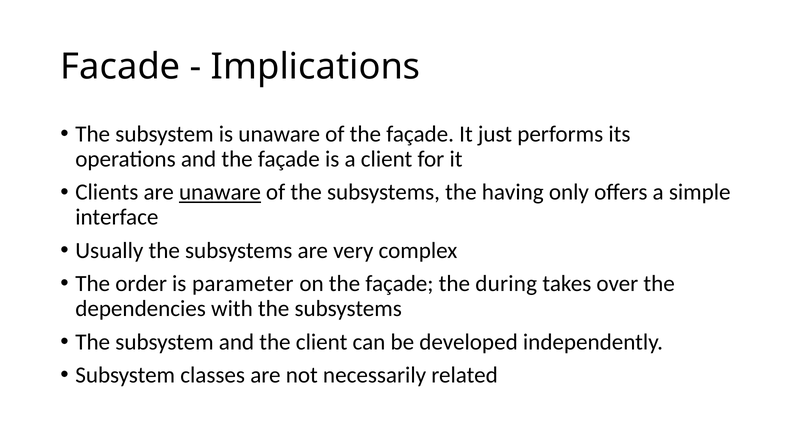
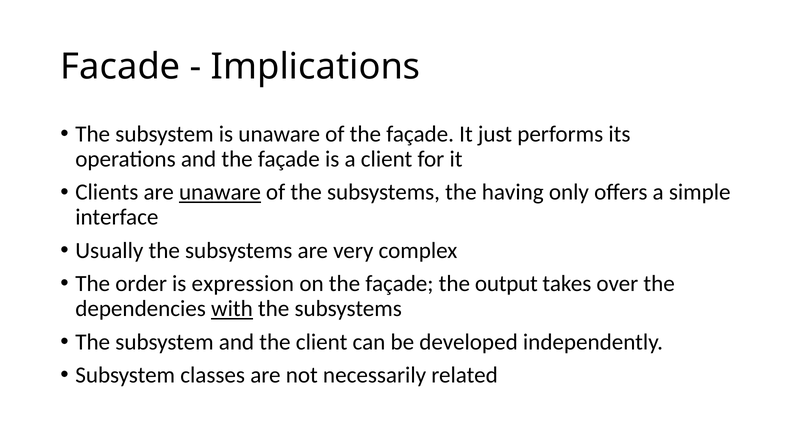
parameter: parameter -> expression (243, 284)
during: during -> output (506, 284)
with underline: none -> present (232, 309)
